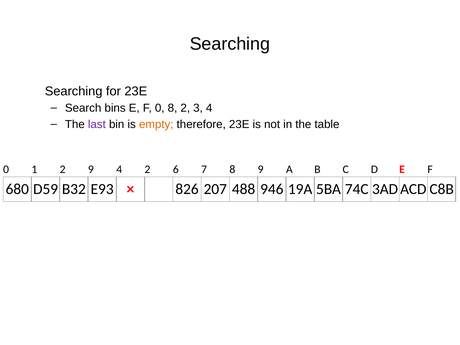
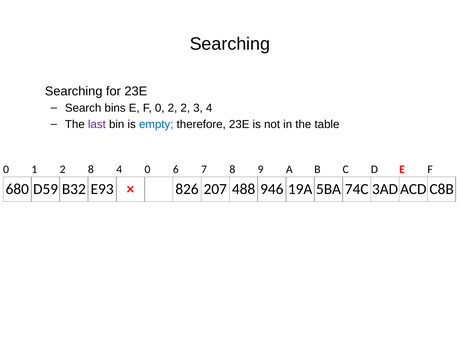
0 8: 8 -> 2 (173, 108)
empty colour: orange -> blue (156, 124)
2 9: 9 -> 8 (91, 169)
4 2: 2 -> 0 (147, 169)
